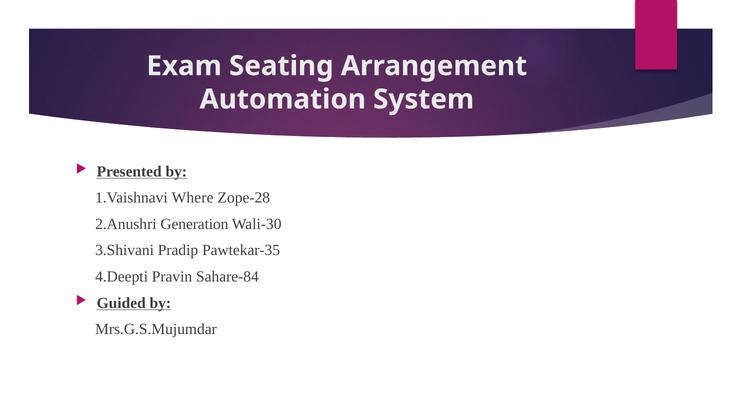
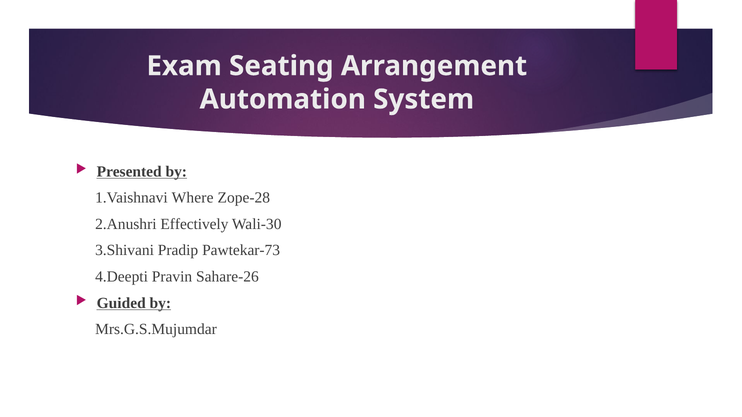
Generation: Generation -> Effectively (194, 224)
Pawtekar-35: Pawtekar-35 -> Pawtekar-73 (241, 251)
Sahare-84: Sahare-84 -> Sahare-26 (227, 277)
